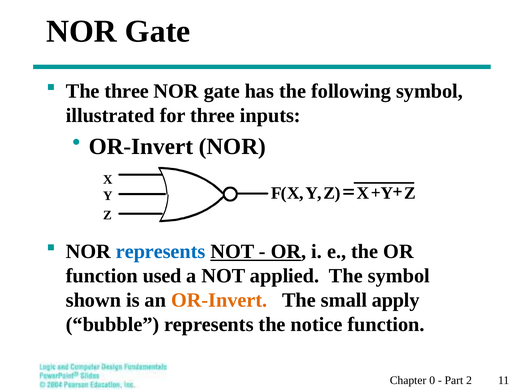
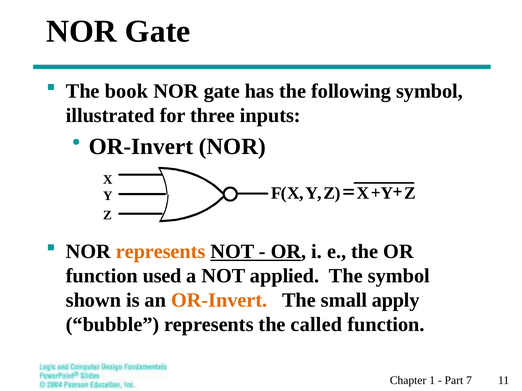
The three: three -> book (127, 91)
represents colour: blue -> orange (161, 252)
notice: notice -> called (316, 325)
0: 0 -> 1 (432, 381)
2: 2 -> 7 (469, 381)
